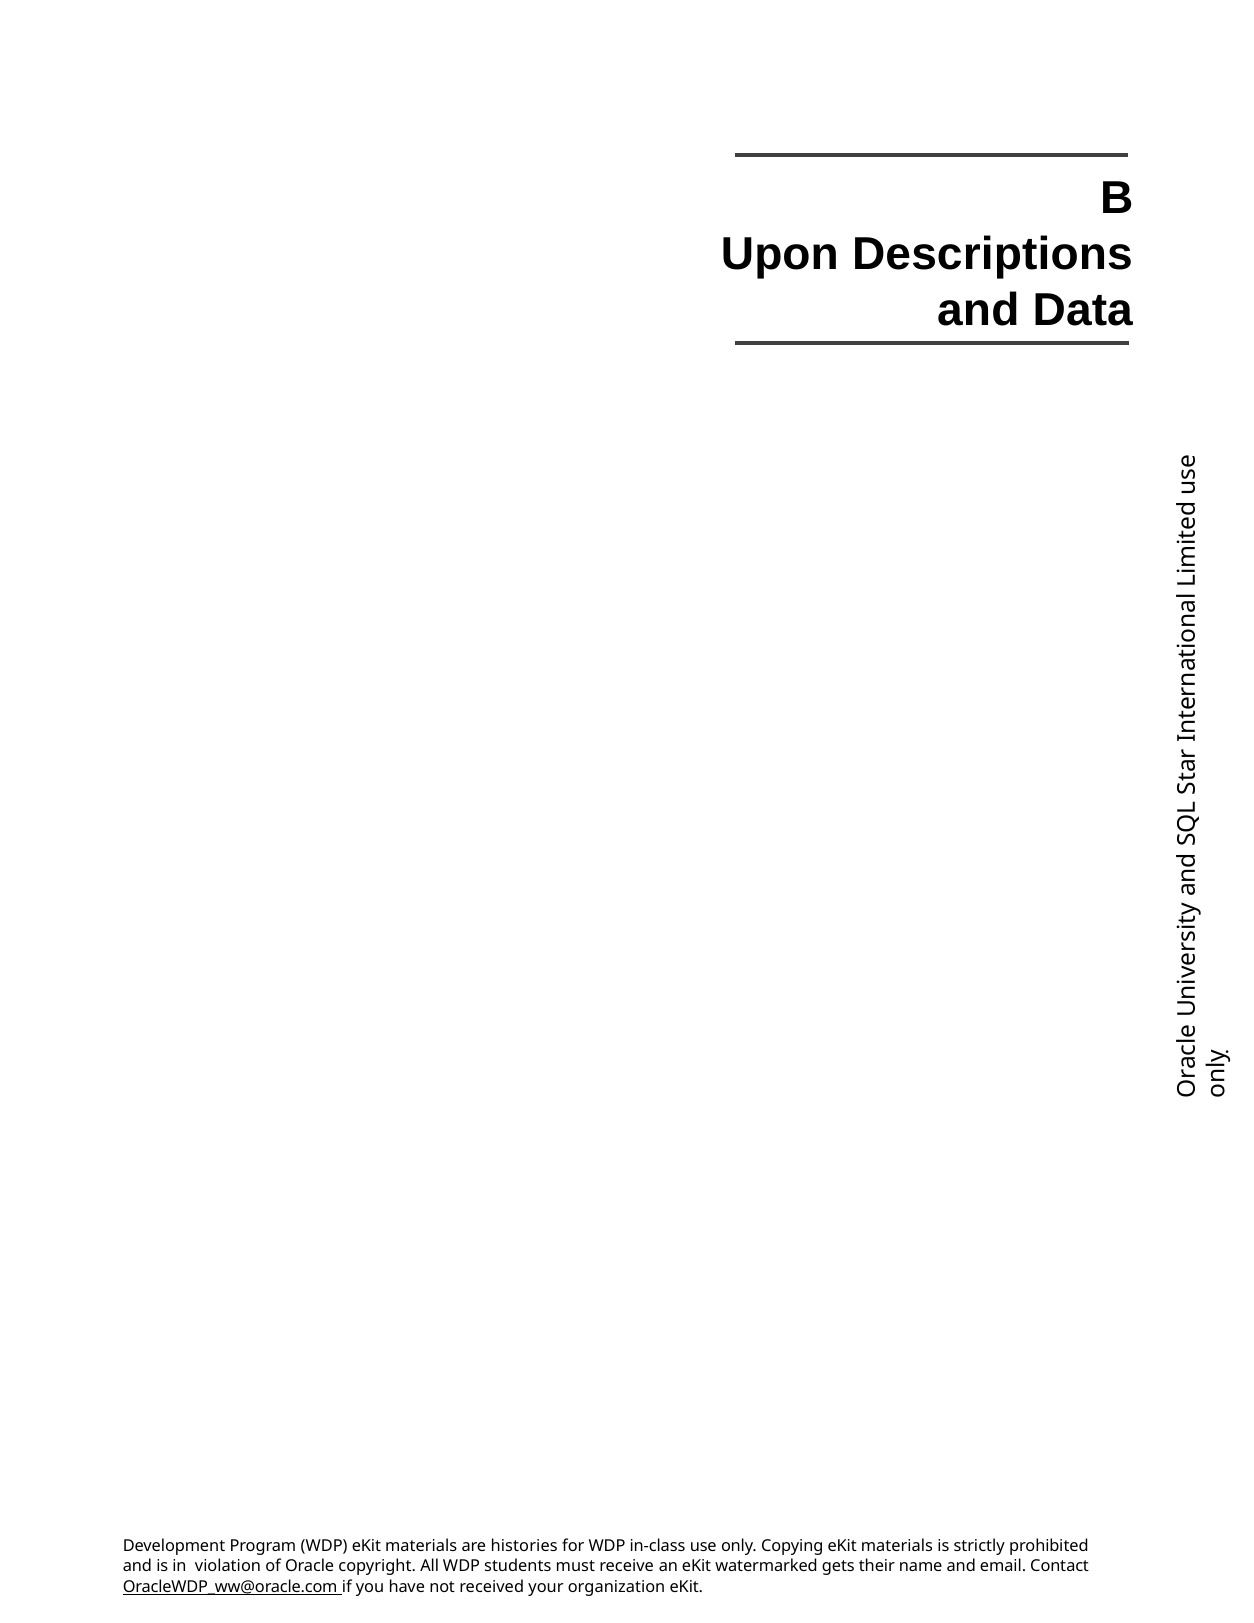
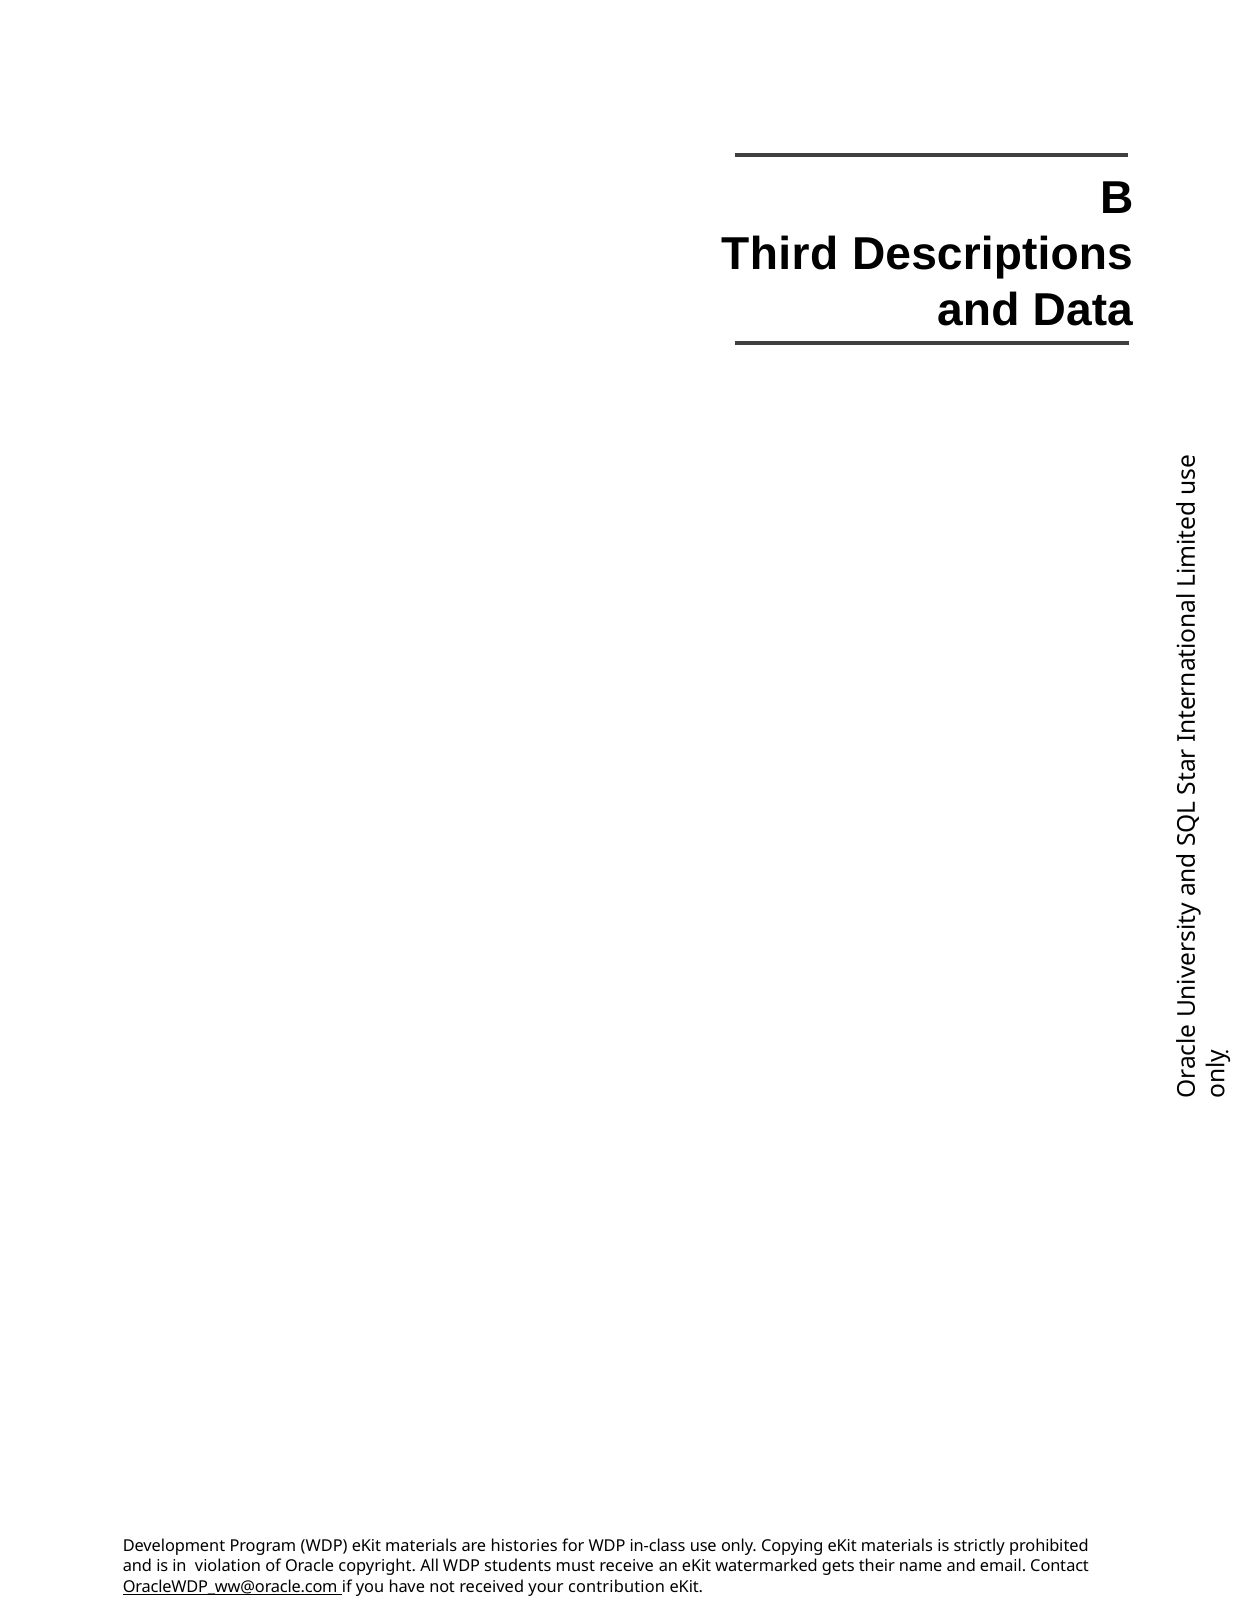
Upon: Upon -> Third (780, 254)
organization: organization -> contribution (616, 1587)
